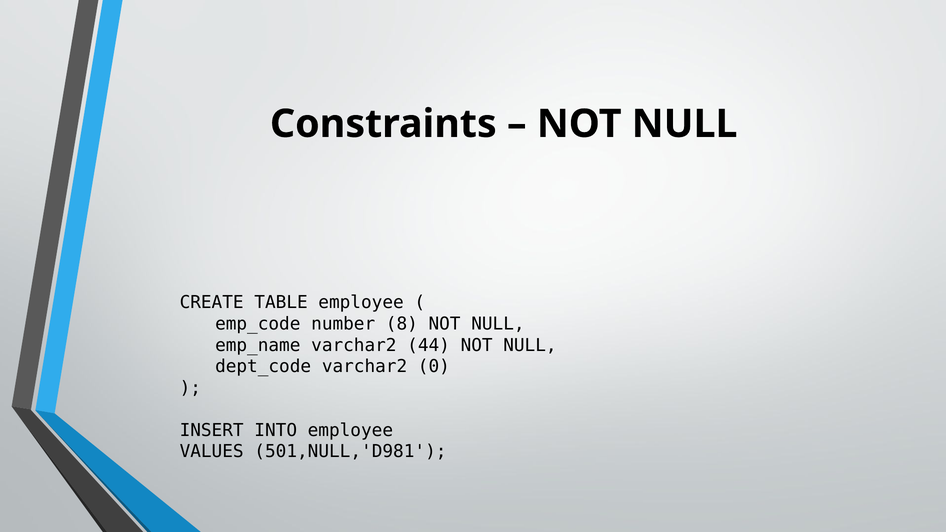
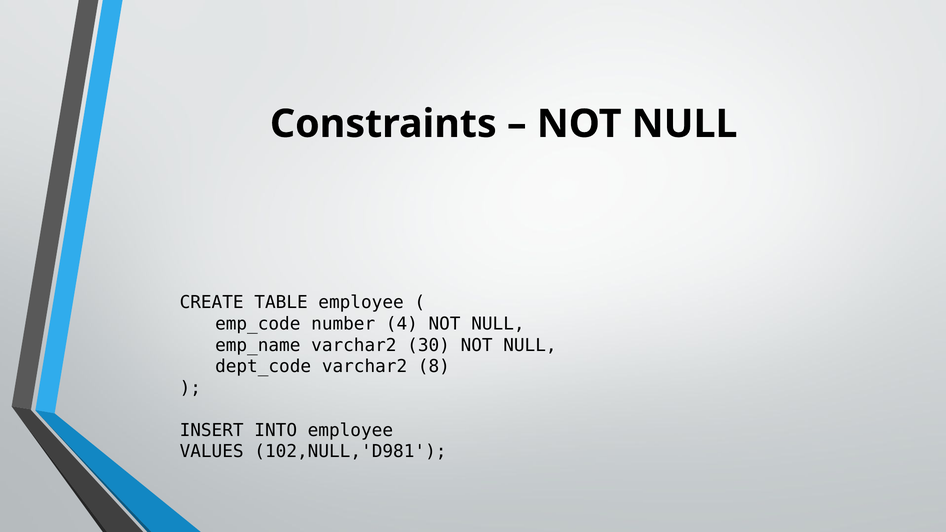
8: 8 -> 4 (402, 324)
44: 44 -> 30 (429, 345)
0: 0 -> 8 (434, 367)
501,NULL,'D981: 501,NULL,'D981 -> 102,NULL,'D981 (350, 452)
